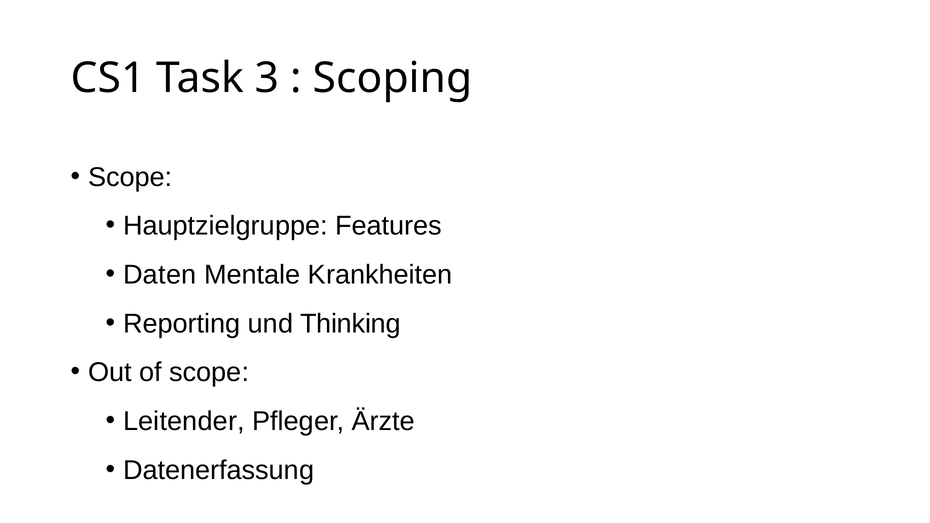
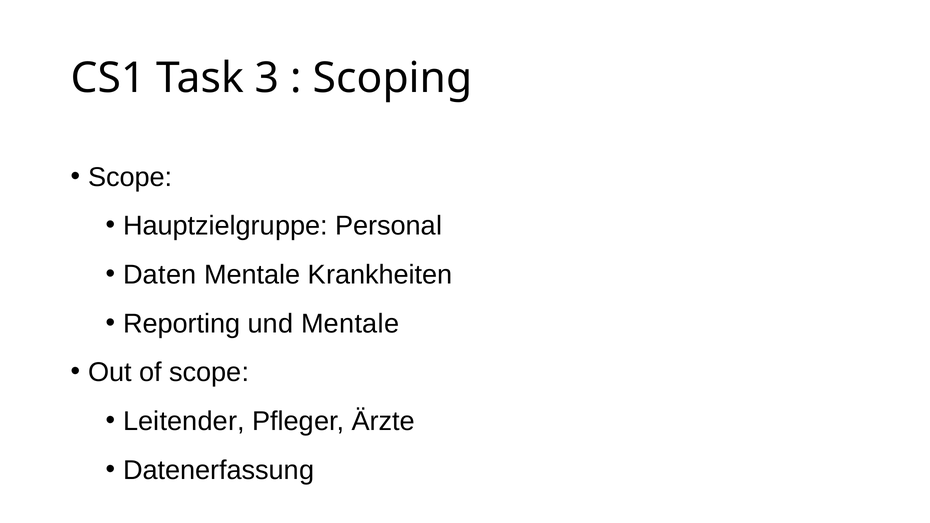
Features: Features -> Personal (389, 226)
und Thinking: Thinking -> Mentale (350, 324)
